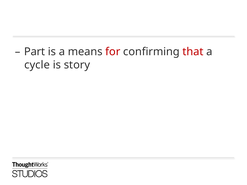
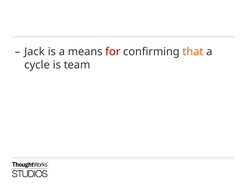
Part: Part -> Jack (35, 52)
that colour: red -> orange (193, 52)
story: story -> team (77, 65)
